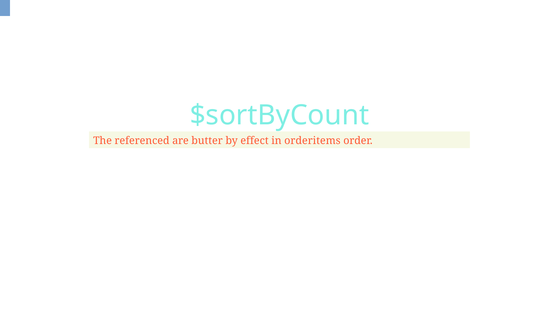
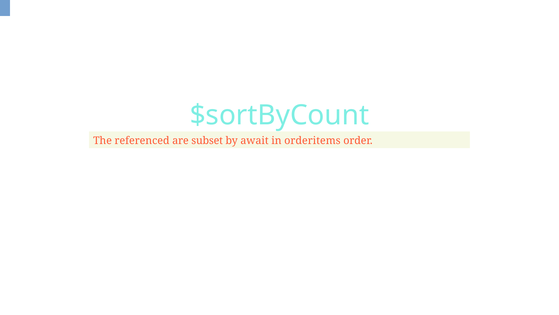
butter: butter -> subset (207, 140)
effect: effect -> await (255, 140)
